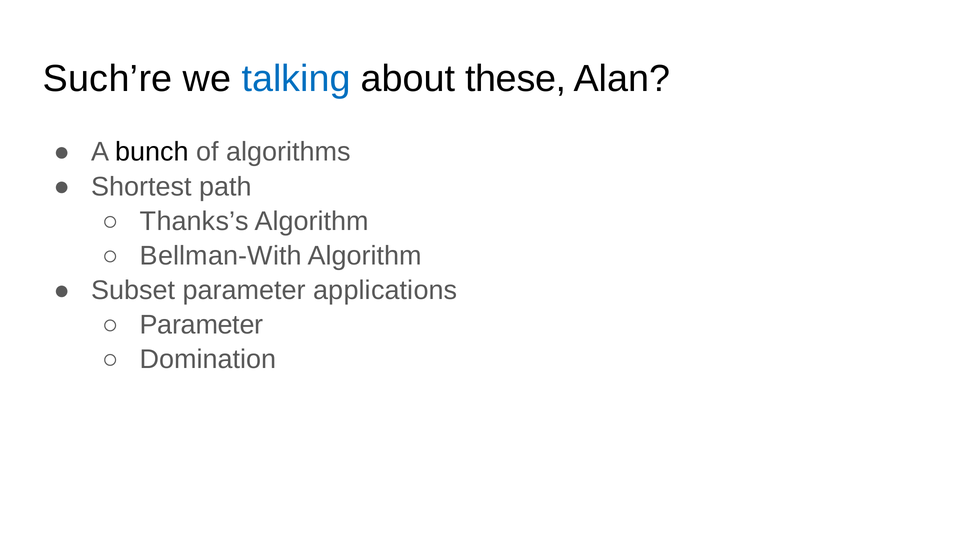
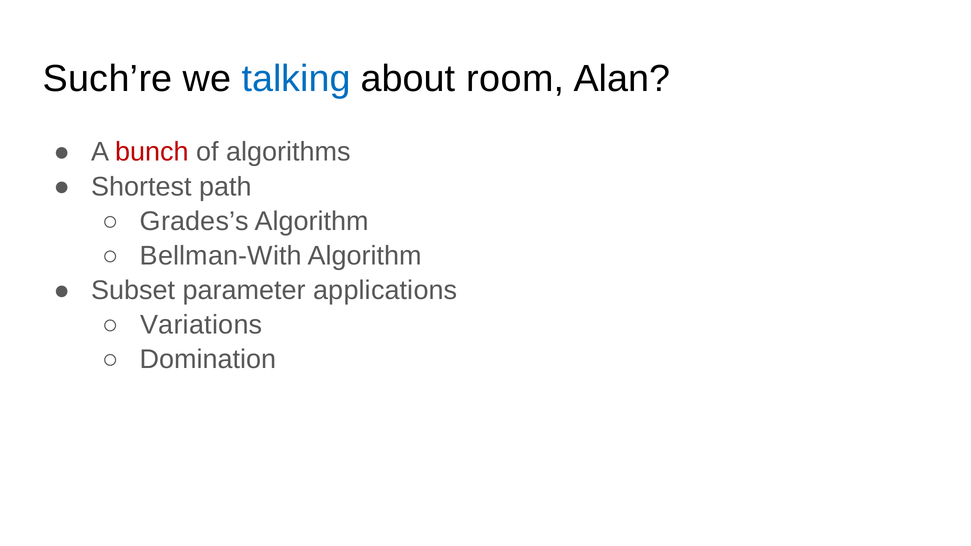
these: these -> room (515, 79)
bunch colour: black -> red (152, 152)
Thanks’s: Thanks’s -> Grades’s (194, 221)
Parameter: Parameter -> Variations (201, 325)
